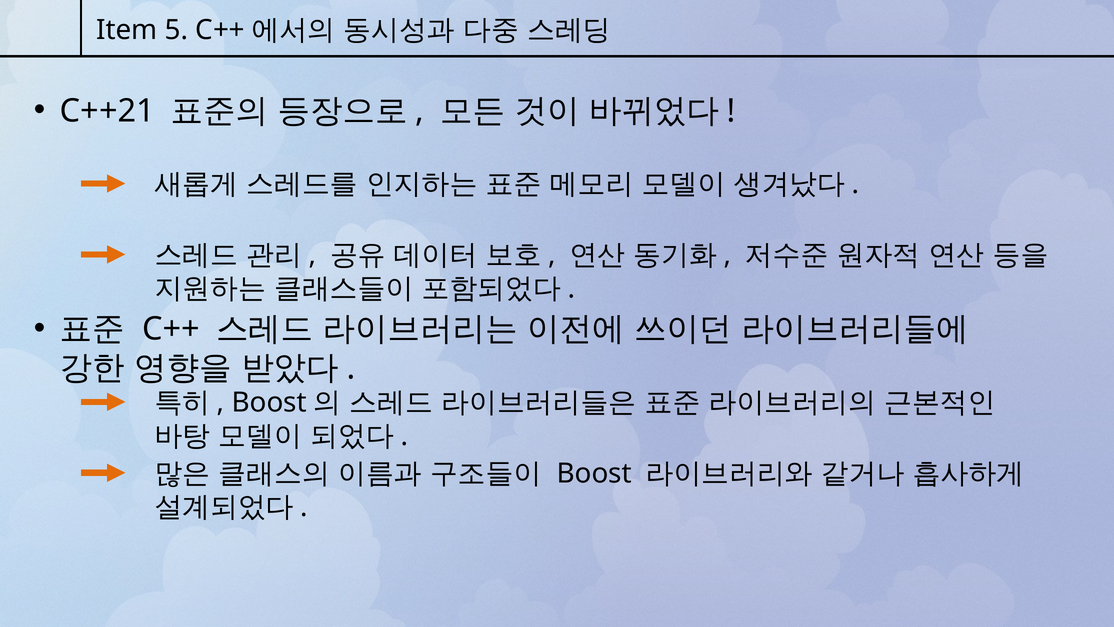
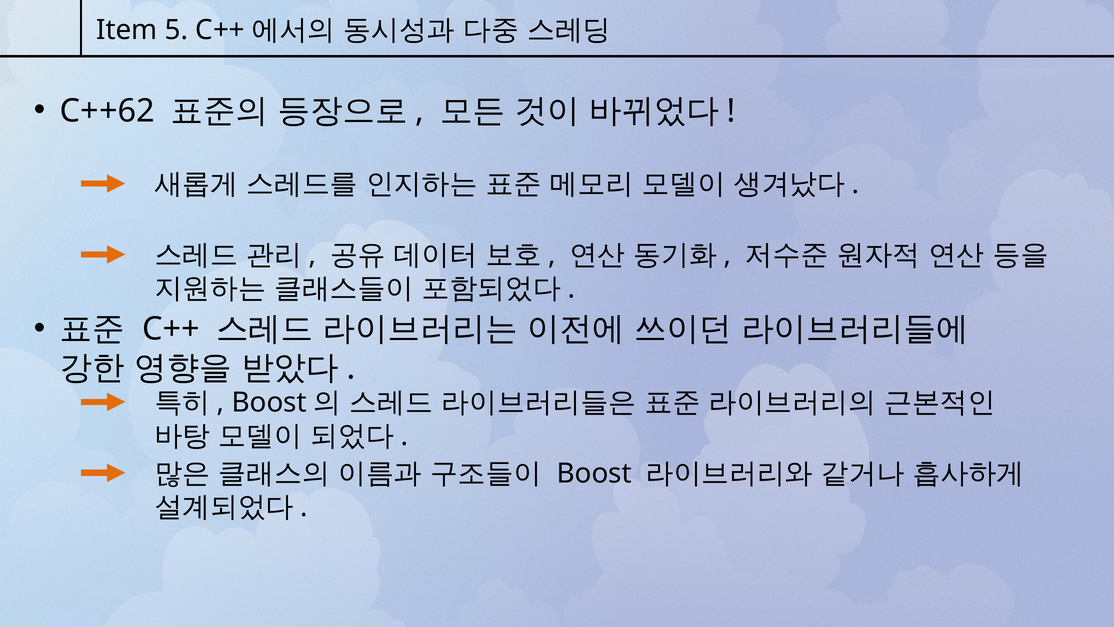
C++21: C++21 -> C++62 (107, 111)
